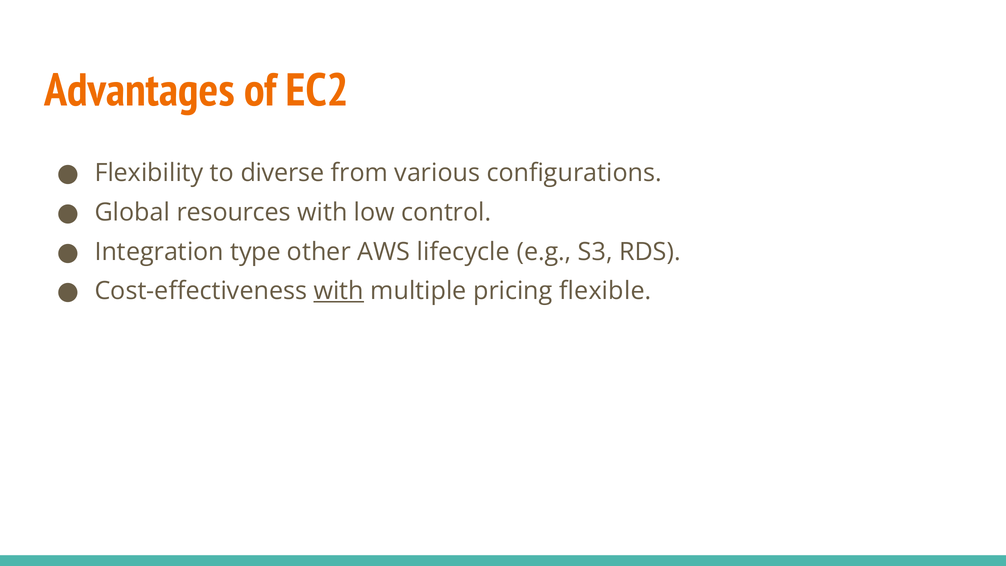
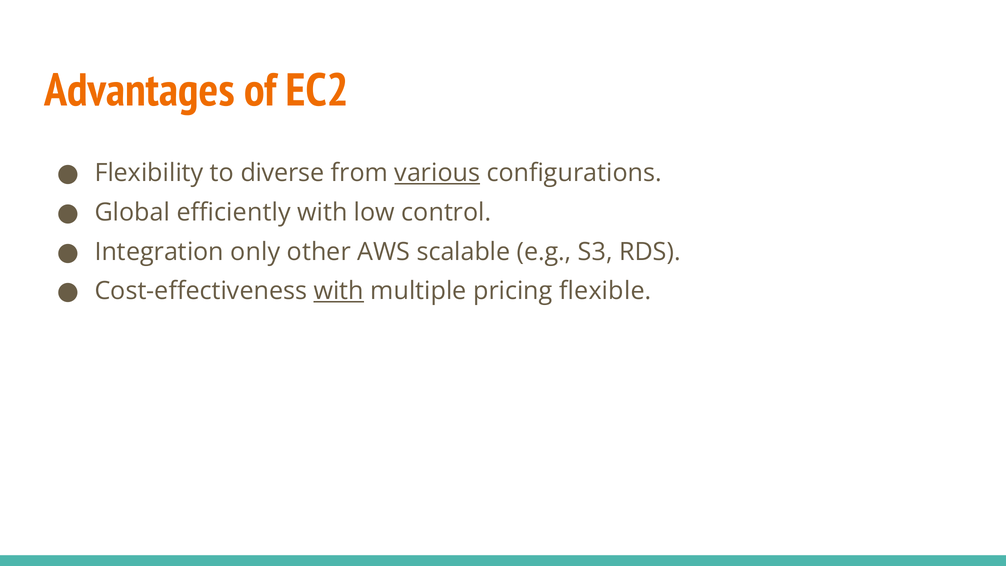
various underline: none -> present (437, 173)
resources: resources -> efficiently (234, 212)
type: type -> only (255, 252)
lifecycle: lifecycle -> scalable (463, 252)
